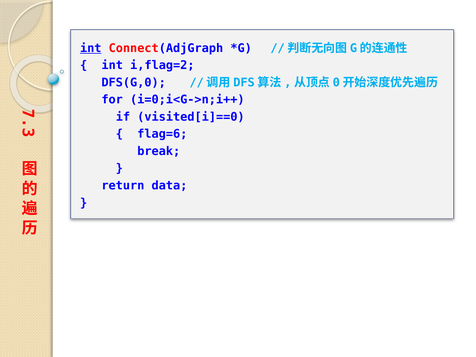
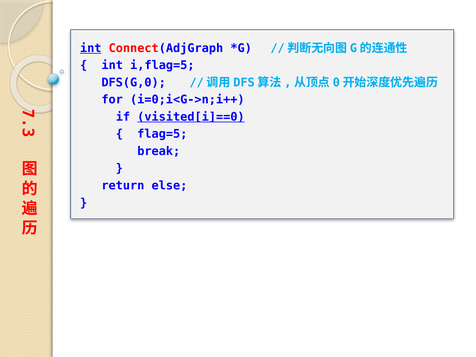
i,flag=2: i,flag=2 -> i,flag=5 (162, 65)
visited[i]==0 underline: none -> present (191, 117)
flag=6: flag=6 -> flag=5 (162, 134)
data: data -> else (169, 186)
